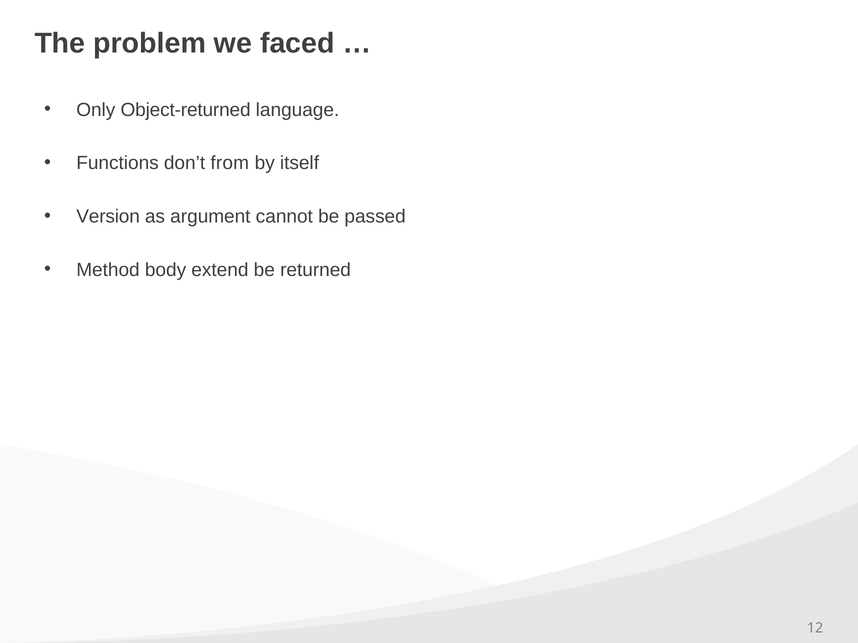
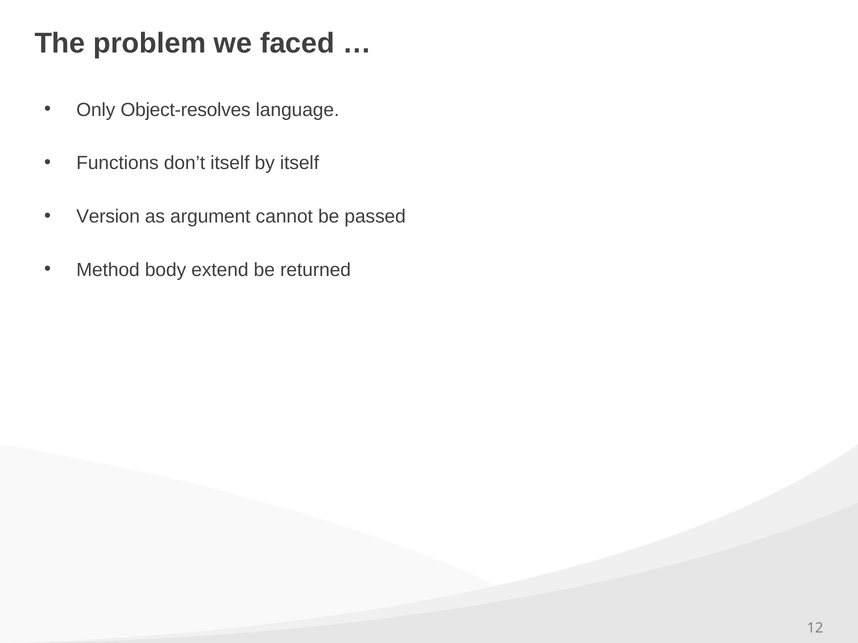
Object-returned: Object-returned -> Object-resolves (186, 110)
don’t from: from -> itself (230, 163)
